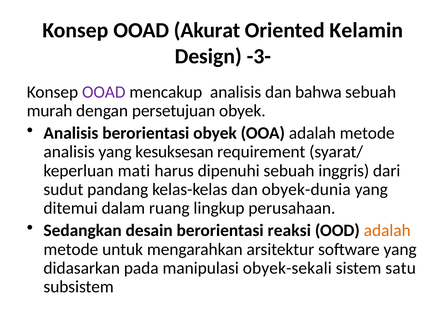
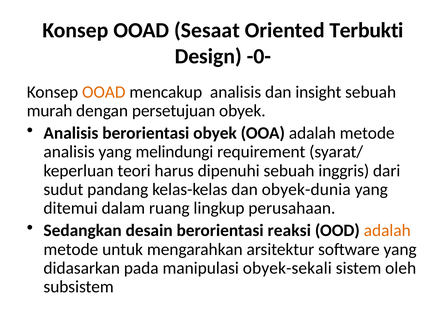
Akurat: Akurat -> Sesaat (207, 30)
Kelamin: Kelamin -> Terbukti (366, 30)
-3-: -3- -> -0- (259, 56)
OOAD colour: purple -> orange (104, 92)
bahwa: bahwa -> insight (318, 92)
kesuksesan: kesuksesan -> melindungi (174, 152)
mati: mati -> teori (134, 170)
satu: satu -> oleh (401, 268)
